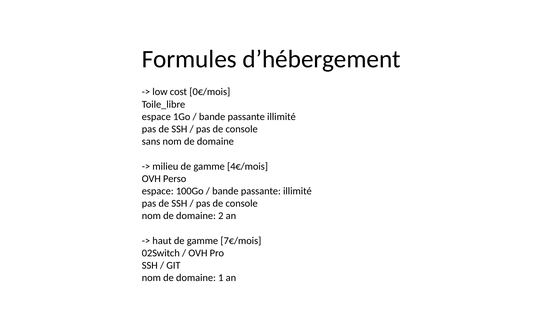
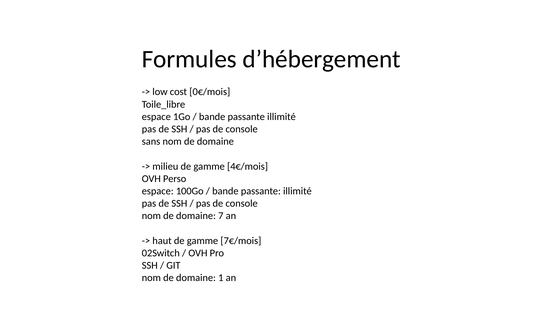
2: 2 -> 7 (221, 216)
